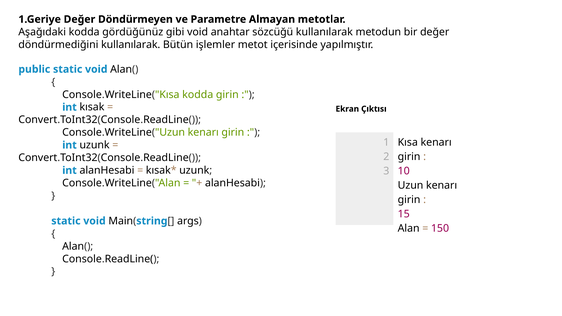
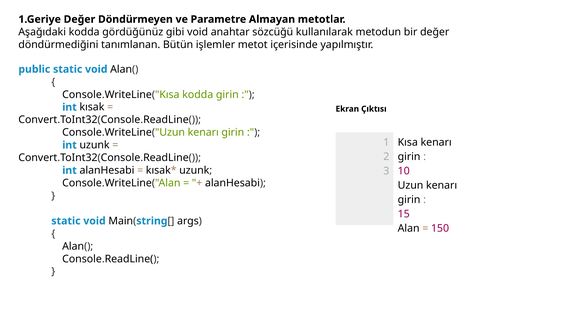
döndürmediğini kullanılarak: kullanılarak -> tanımlanan (131, 45)
